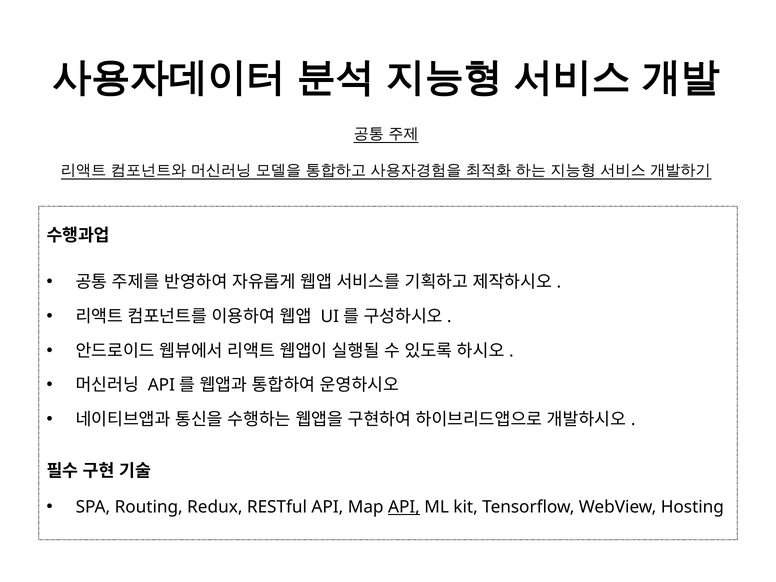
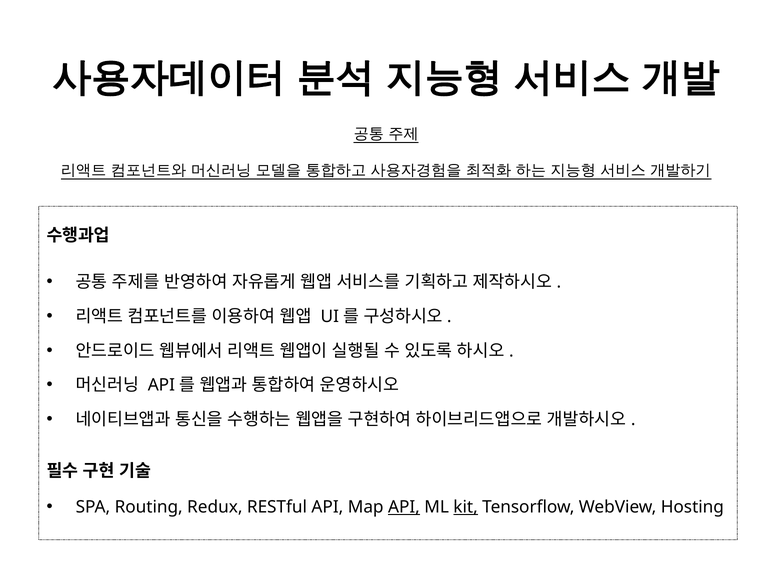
kit underline: none -> present (466, 507)
